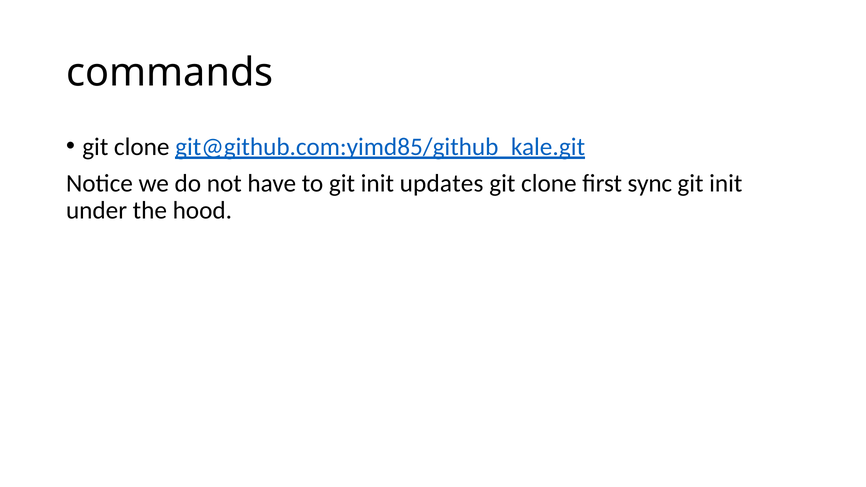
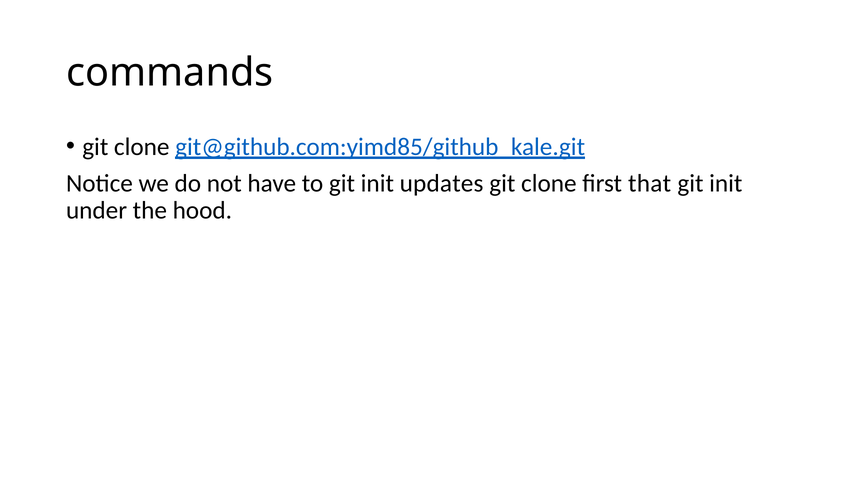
sync: sync -> that (650, 183)
